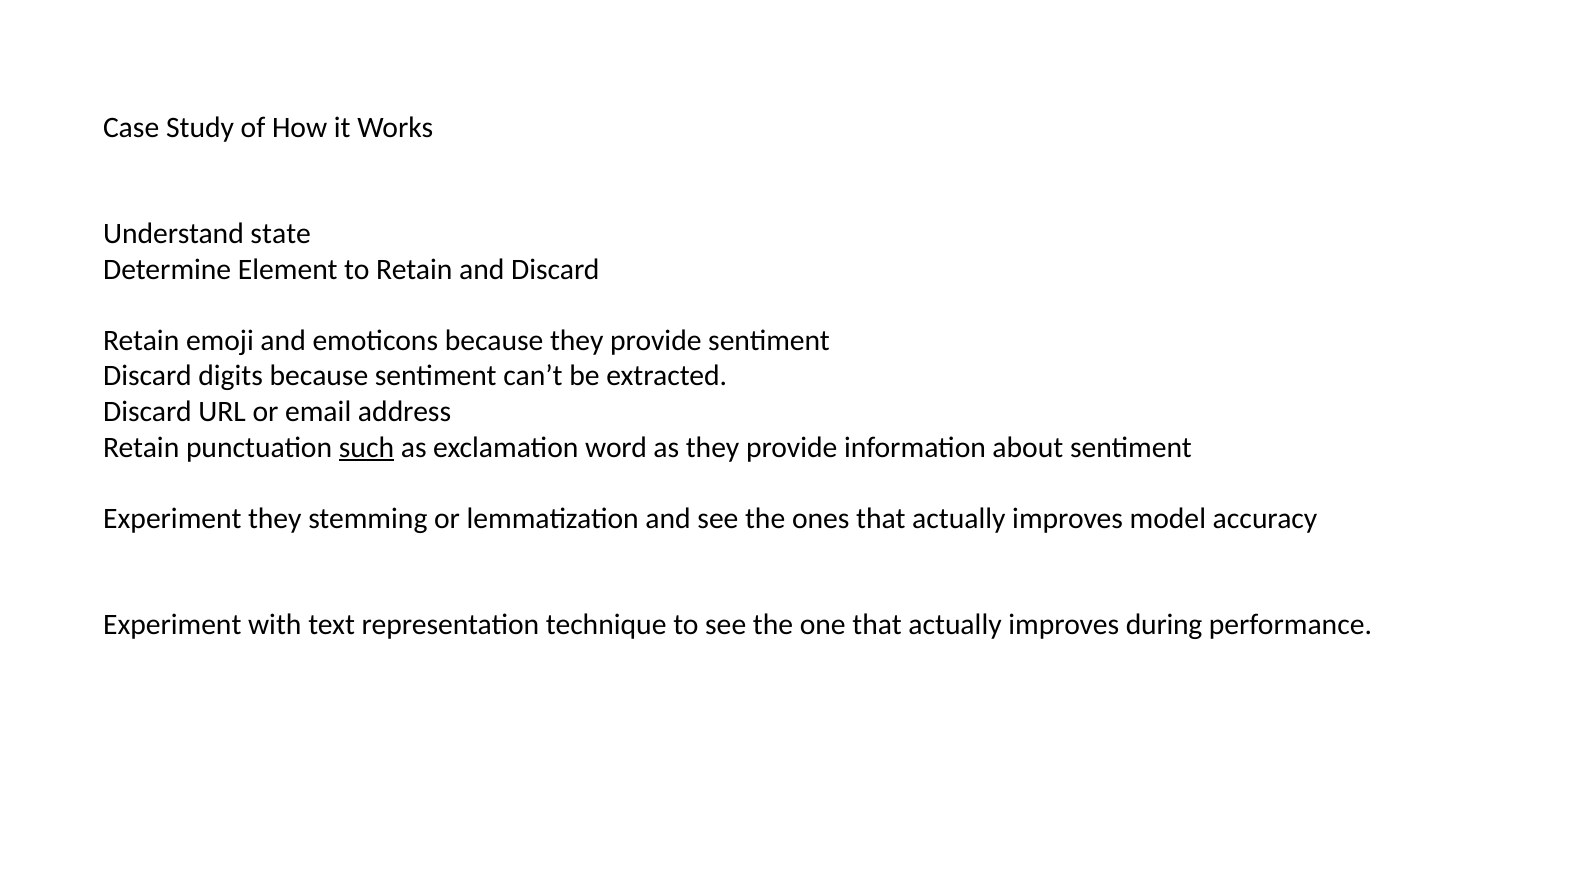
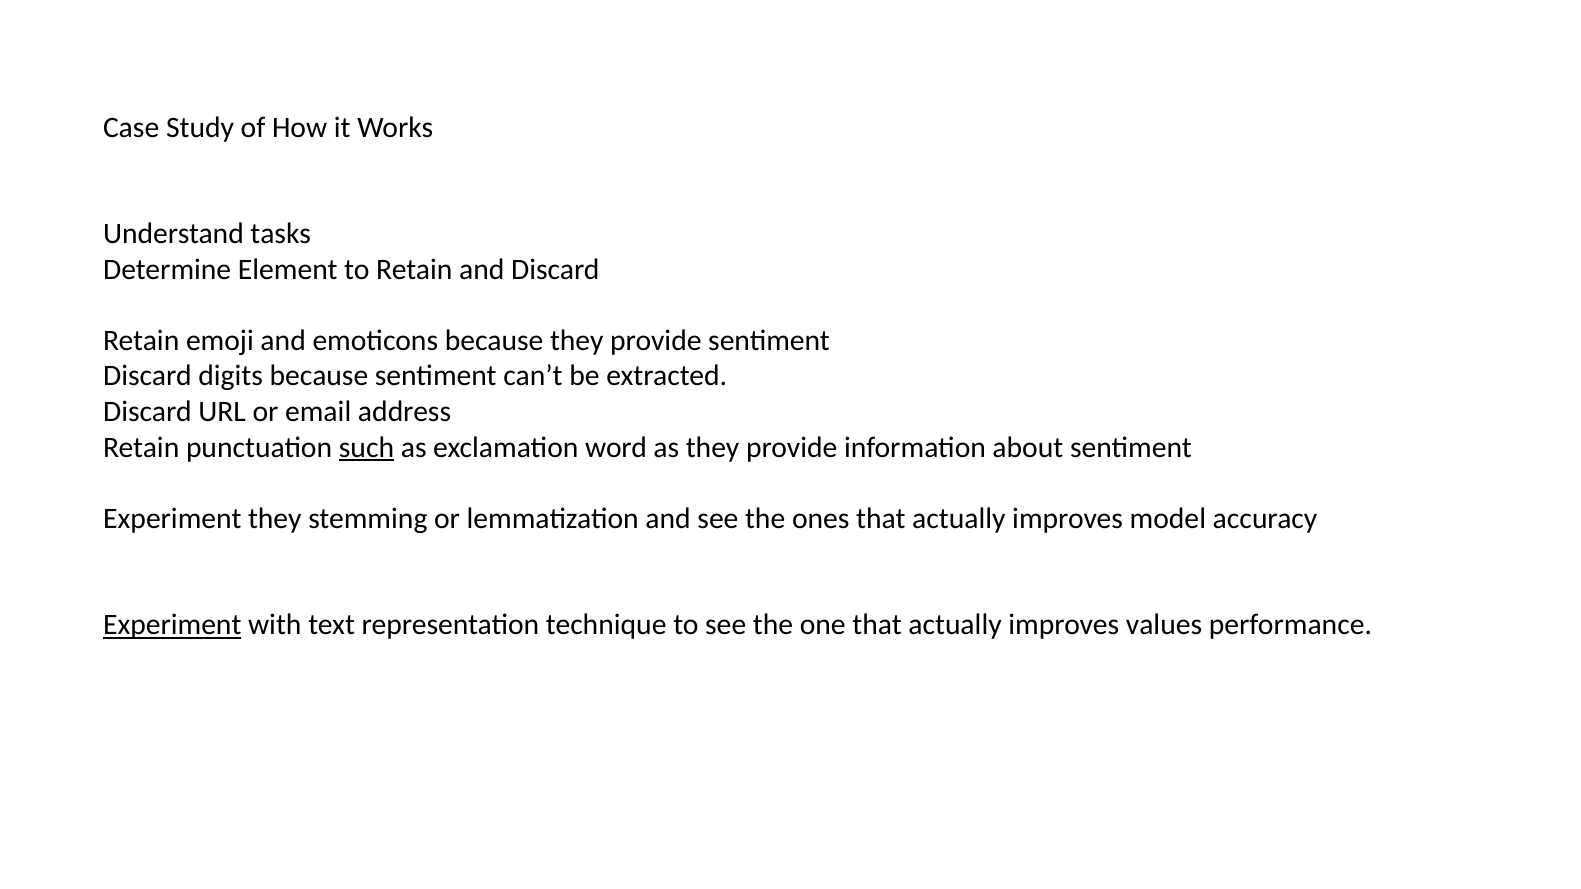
state: state -> tasks (281, 234)
Experiment underline: none -> present (172, 625)
during: during -> values (1164, 625)
